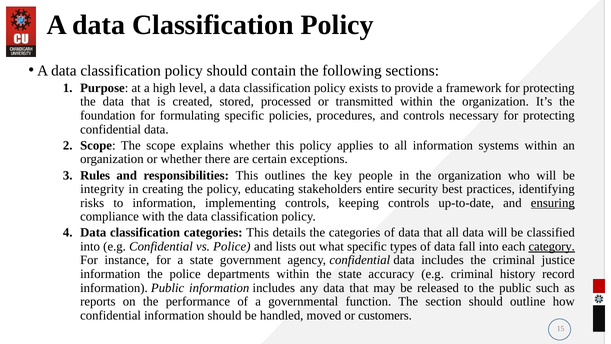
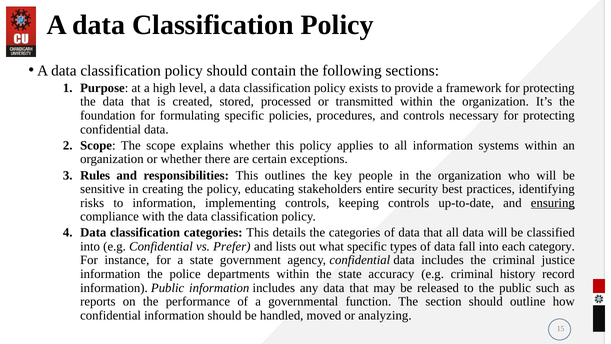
integrity: integrity -> sensitive (102, 189)
vs Police: Police -> Prefer (232, 246)
category underline: present -> none (552, 246)
customers: customers -> analyzing (385, 315)
